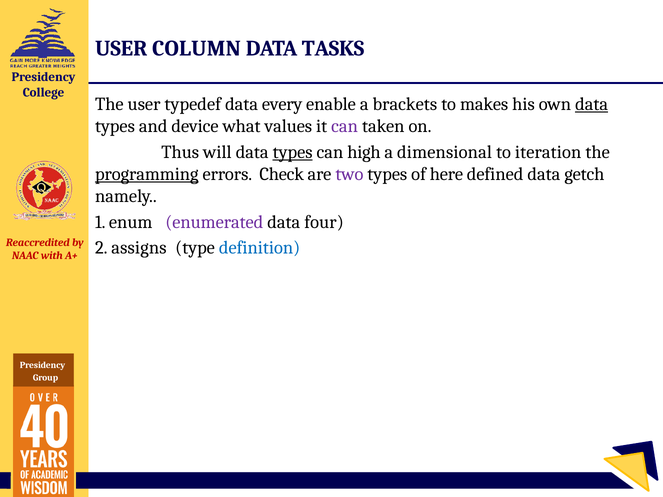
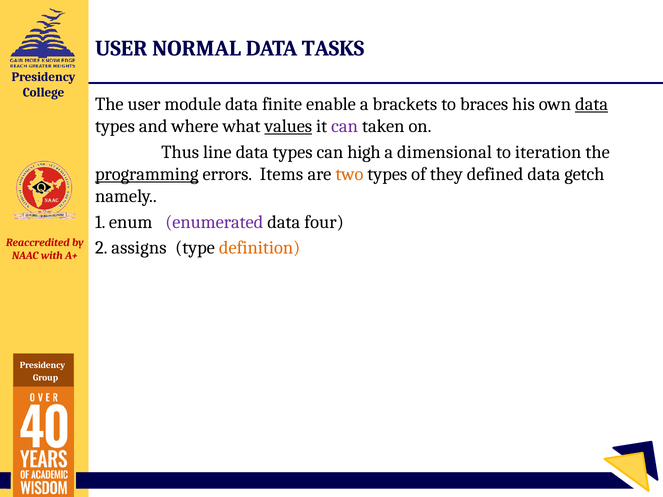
COLUMN: COLUMN -> NORMAL (197, 48)
typedef: typedef -> module (193, 104)
every: every -> finite (282, 104)
makes: makes -> braces (484, 104)
device: device -> where (195, 126)
values underline: none -> present (288, 126)
will: will -> line (217, 152)
types underline: present -> none (293, 152)
Check: Check -> Items (281, 174)
two colour: purple -> orange (349, 174)
here: here -> they (446, 174)
definition colour: blue -> orange (260, 248)
